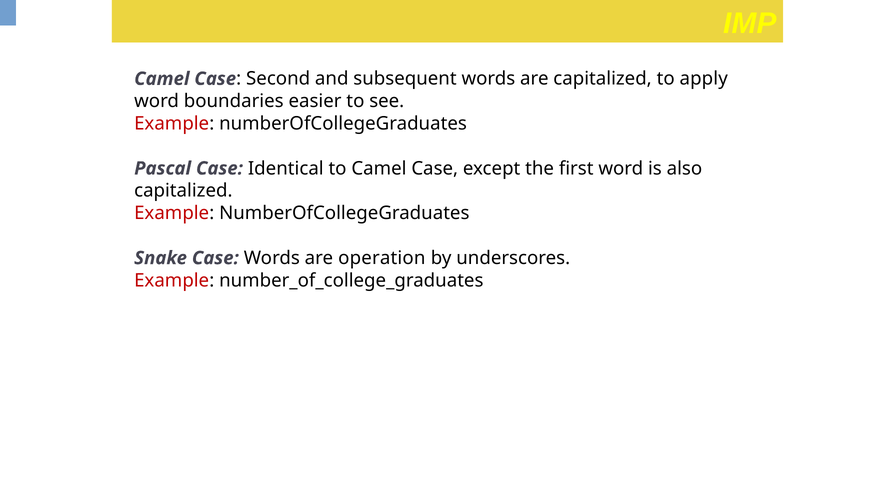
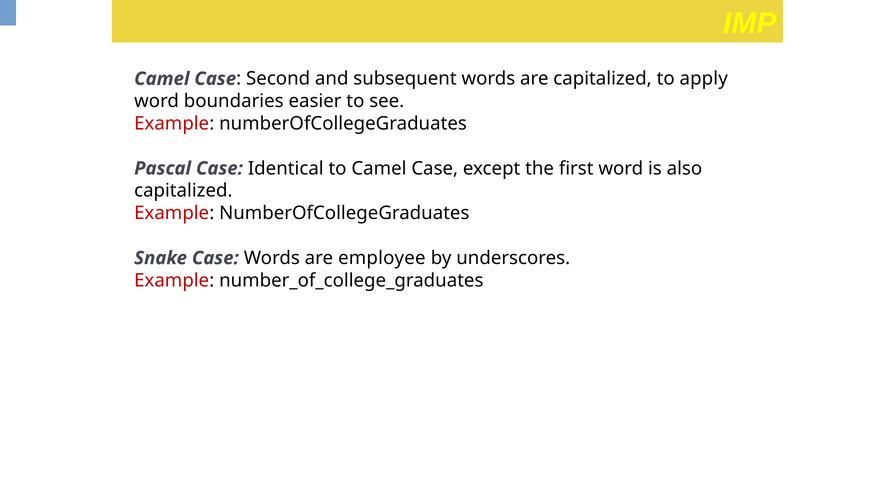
operation: operation -> employee (382, 258)
